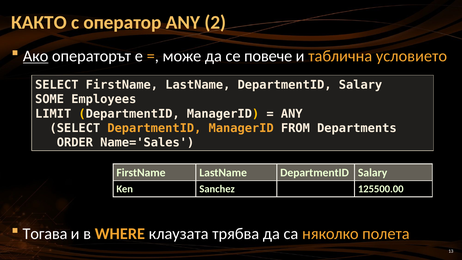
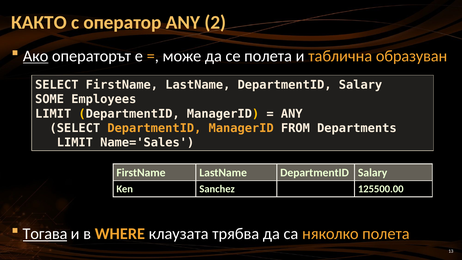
се повече: повече -> полета (268, 56)
условието: условието -> образуван (412, 56)
ORDER: ORDER -> LIMIT (75, 143)
Тогава underline: none -> present (45, 234)
